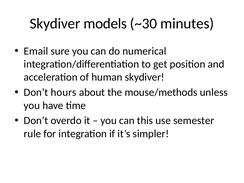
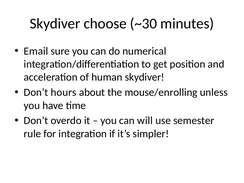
models: models -> choose (105, 24)
mouse/methods: mouse/methods -> mouse/enrolling (161, 92)
this: this -> will (145, 121)
